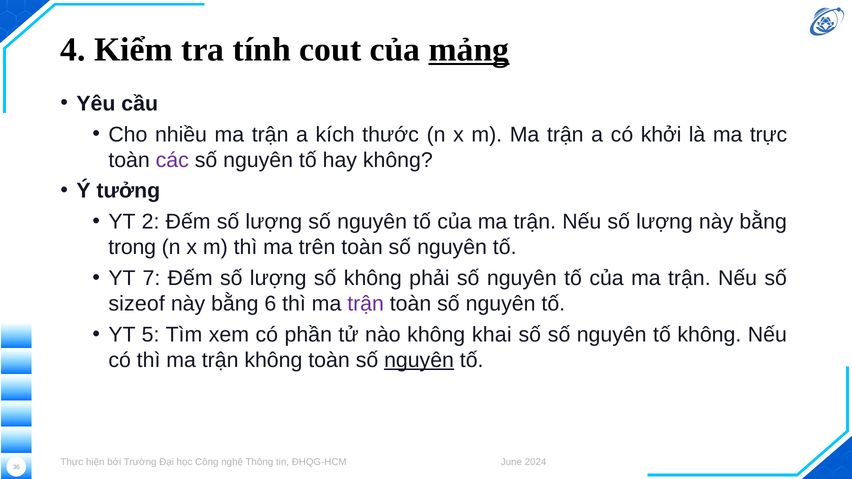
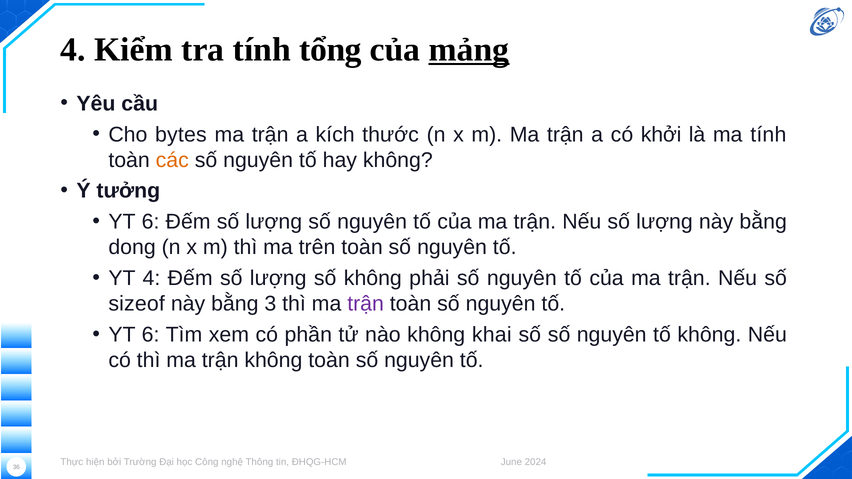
cout: cout -> tổng (331, 49)
nhiều: nhiều -> bytes (181, 135)
ma trực: trực -> tính (768, 135)
các colour: purple -> orange (172, 160)
2: 2 -> 6 (151, 222)
trong: trong -> dong (132, 247)
YT 7: 7 -> 4 (151, 278)
6: 6 -> 3 (270, 304)
5: 5 -> 6 (151, 335)
nguyên underline: present -> none (419, 360)
